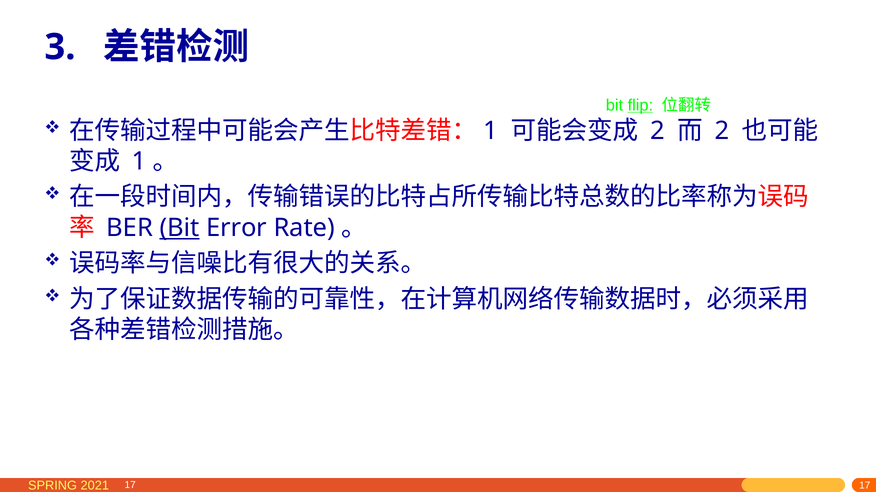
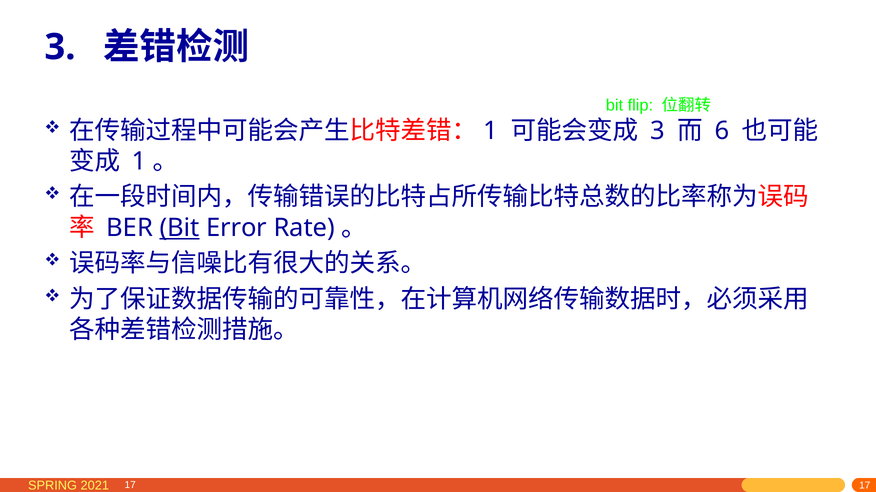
flip underline: present -> none (640, 105)
2: 2 -> 3 (657, 131)
2: 2 -> 6 (722, 131)
